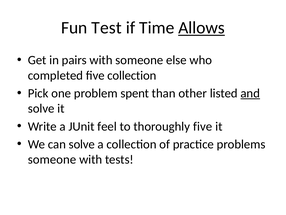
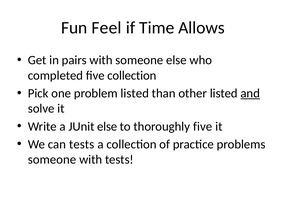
Test: Test -> Feel (107, 28)
Allows underline: present -> none (202, 28)
problem spent: spent -> listed (135, 93)
JUnit feel: feel -> else (107, 126)
can solve: solve -> tests (82, 144)
